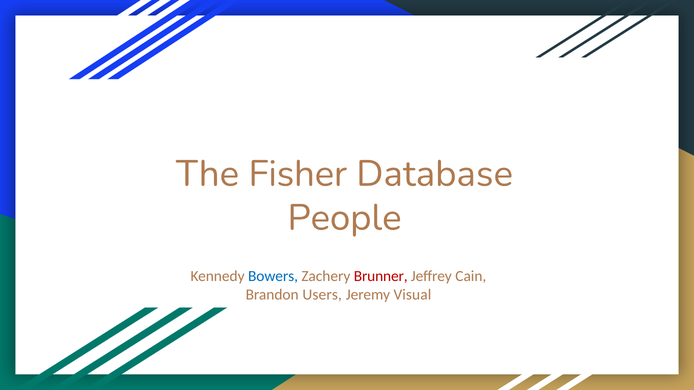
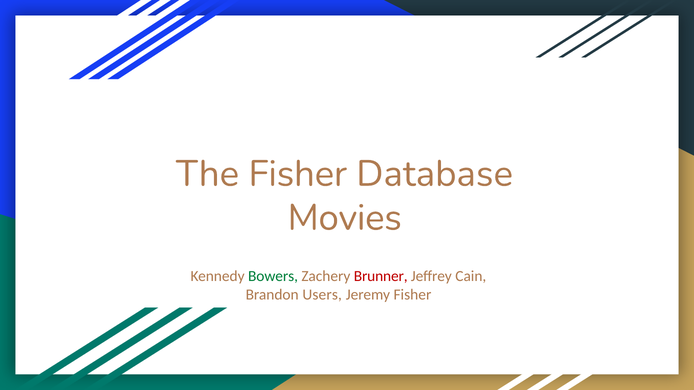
People: People -> Movies (345, 218)
Bowers colour: blue -> green (273, 276)
Jeremy Visual: Visual -> Fisher (412, 295)
